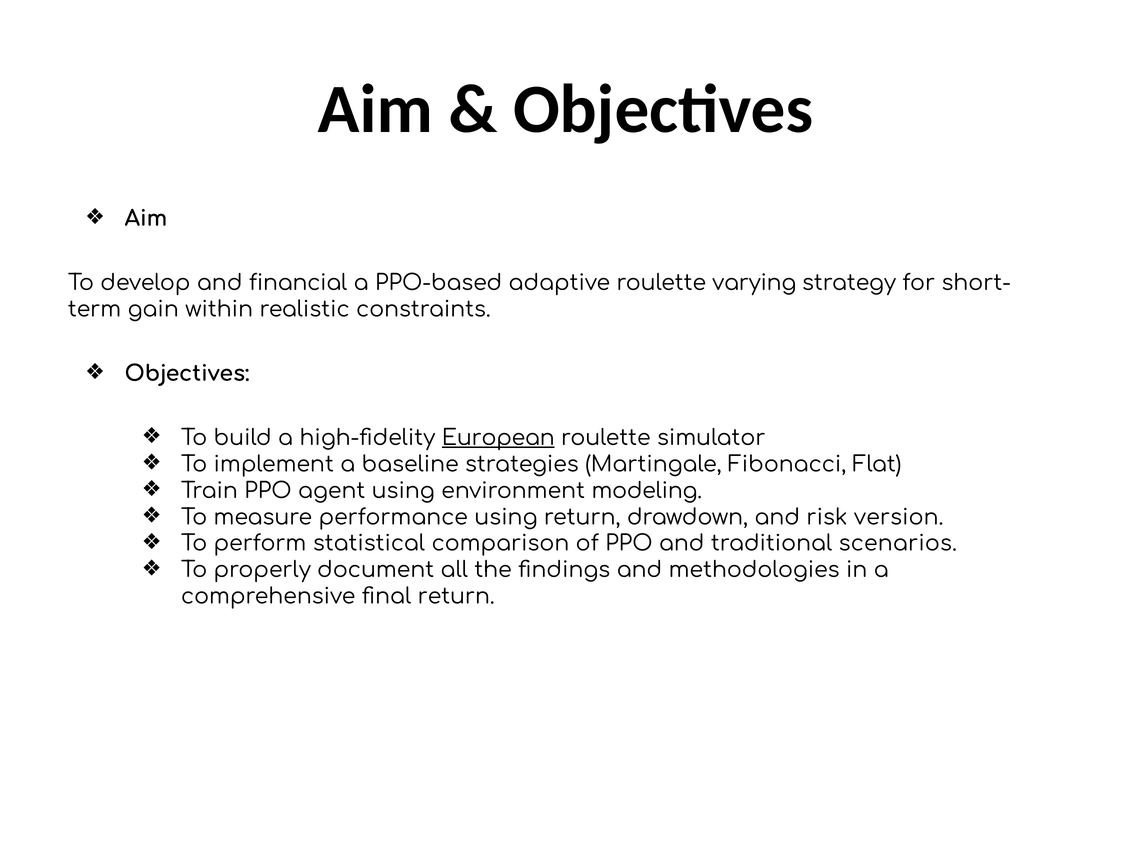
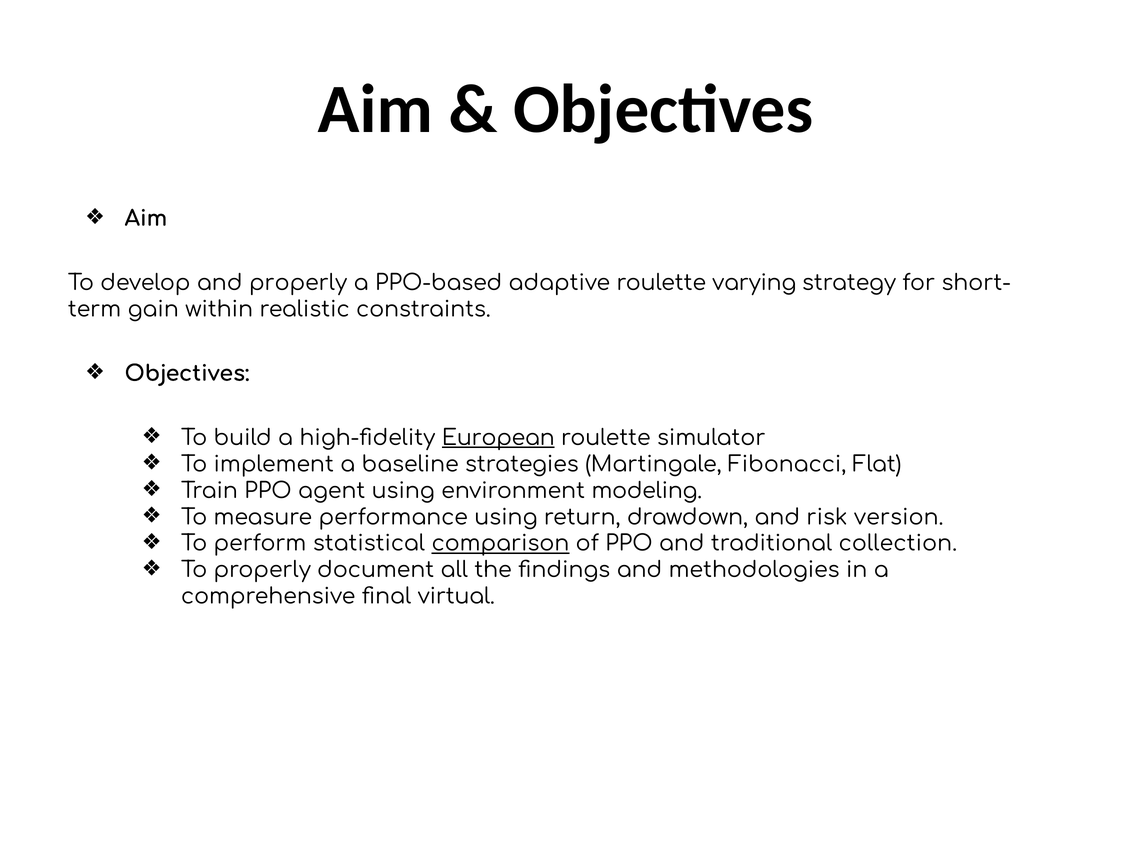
and financial: financial -> properly (298, 283)
comparison underline: none -> present (500, 544)
scenarios: scenarios -> collection (898, 544)
final return: return -> virtual (456, 597)
